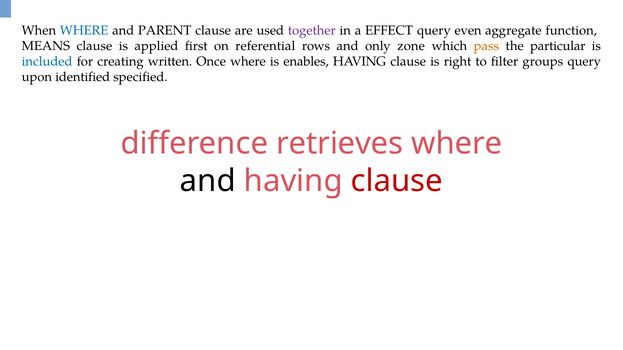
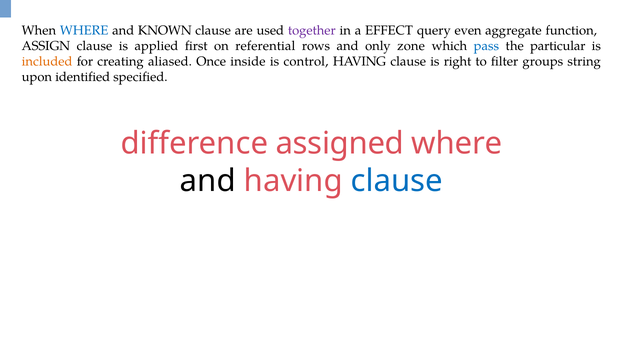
PARENT: PARENT -> KNOWN (165, 30)
MEANS: MEANS -> ASSIGN (46, 46)
pass colour: orange -> blue (486, 46)
included colour: blue -> orange (47, 61)
written: written -> aliased (170, 61)
Once where: where -> inside (248, 61)
enables: enables -> control (306, 61)
groups query: query -> string (584, 61)
retrieves: retrieves -> assigned (340, 144)
clause colour: red -> blue (397, 181)
